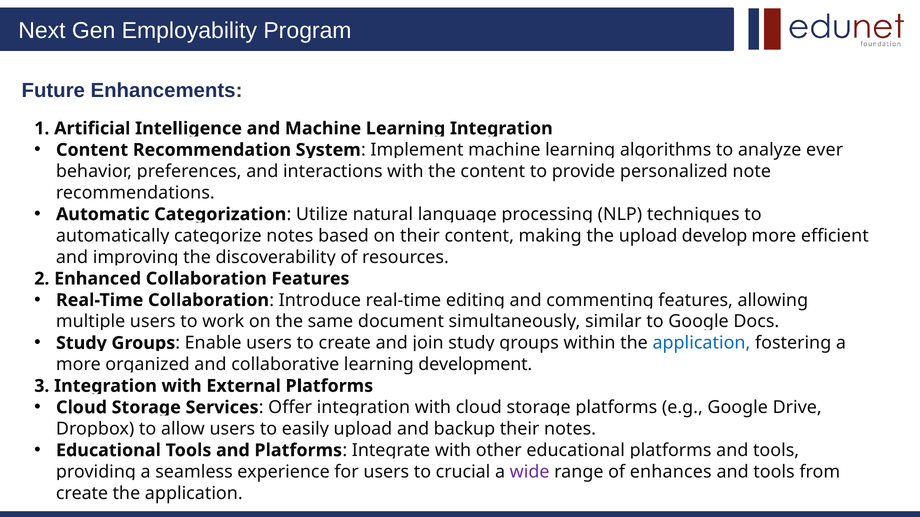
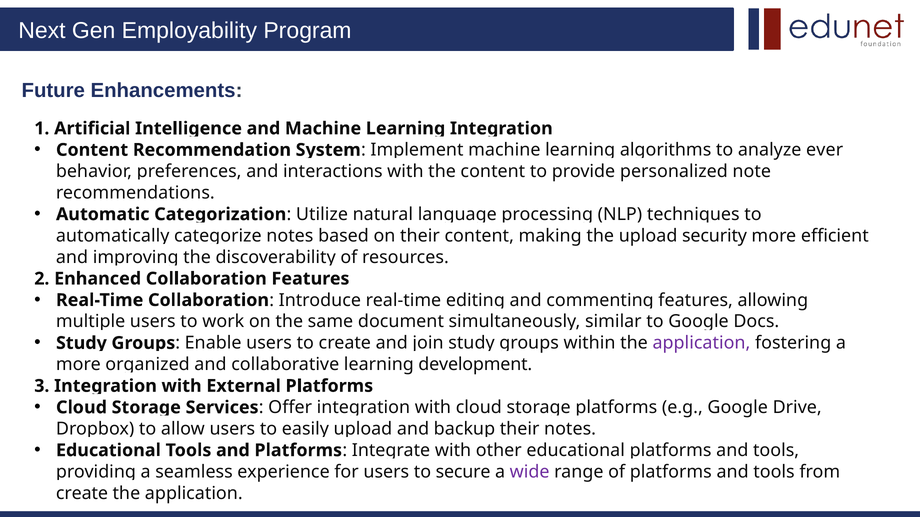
develop: develop -> security (714, 236)
application colour: blue -> purple (701, 343)
crucial: crucial -> secure (463, 472)
of enhances: enhances -> platforms (671, 472)
